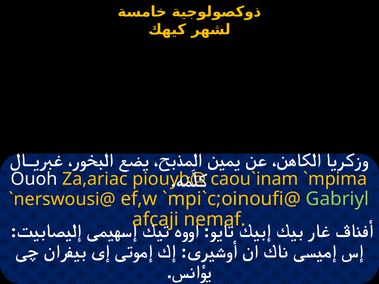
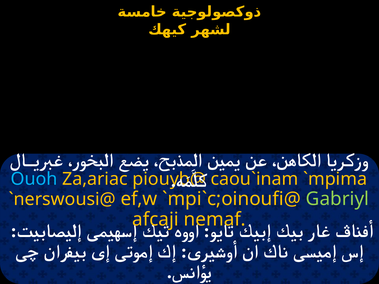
Ouoh colour: white -> light blue (34, 179)
